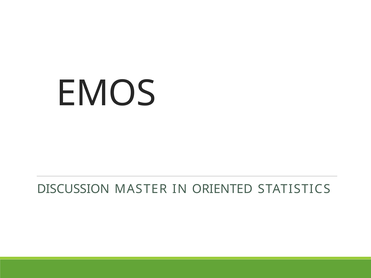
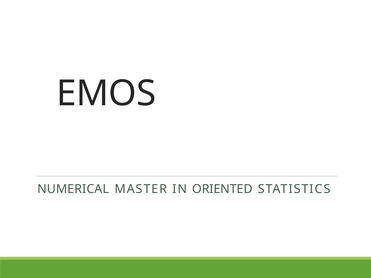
DISCUSSION: DISCUSSION -> NUMERICAL (73, 189)
